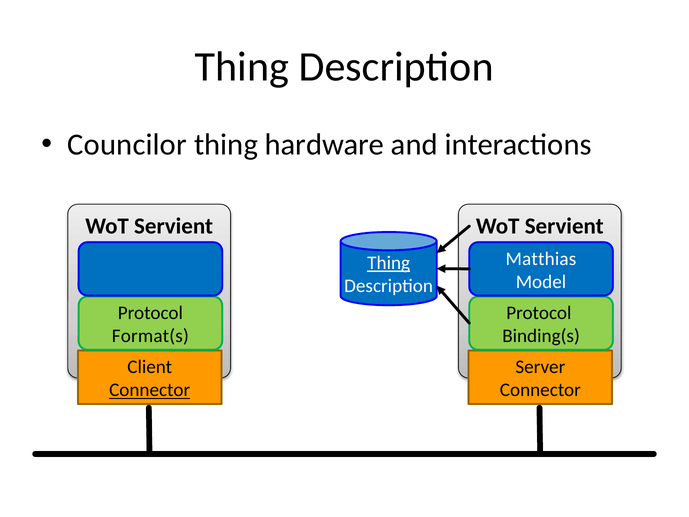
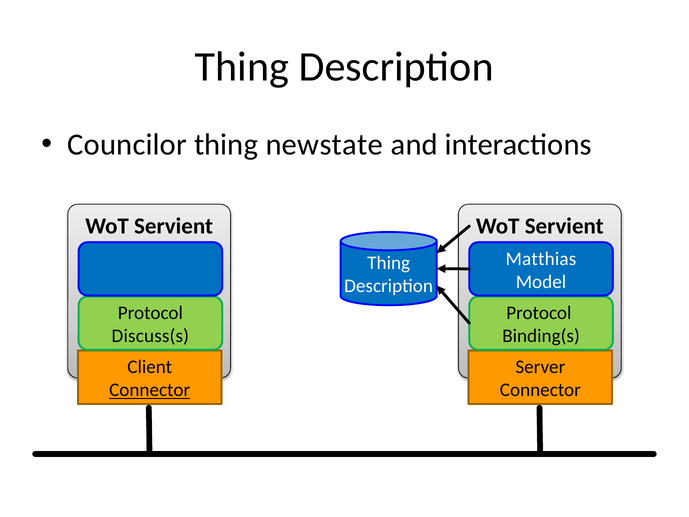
hardware: hardware -> newstate (324, 145)
Thing underline: present -> none (389, 263)
Format(s: Format(s -> Discuss(s (150, 336)
